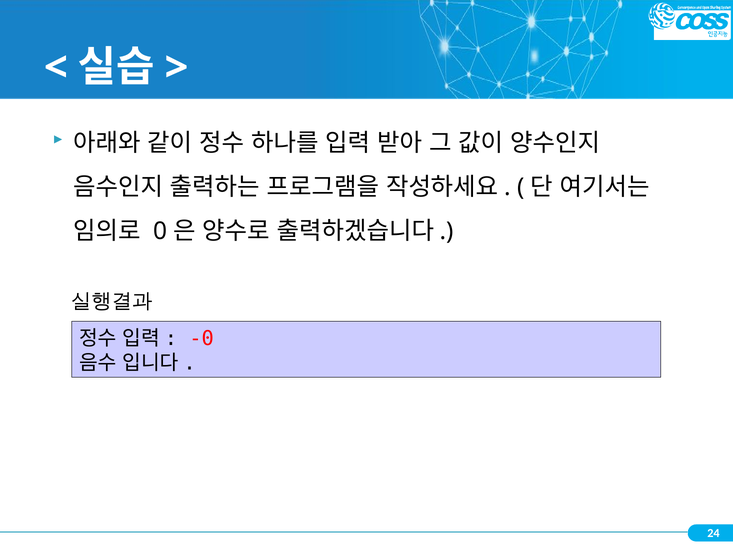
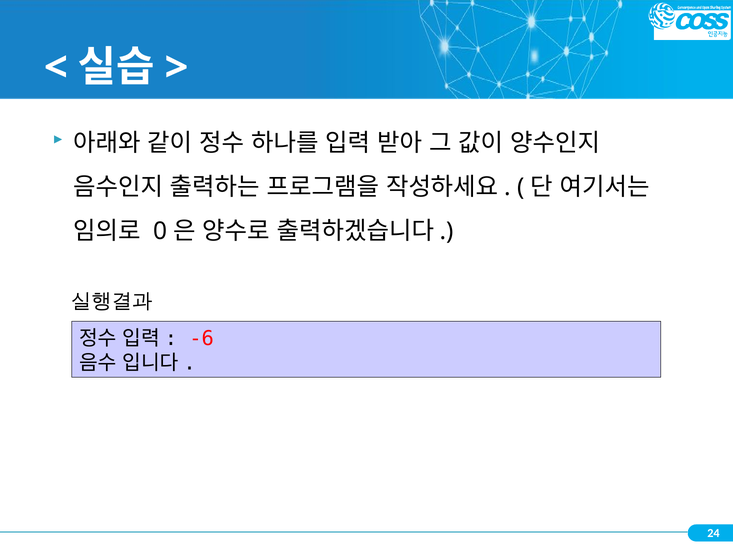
-0: -0 -> -6 (202, 338)
